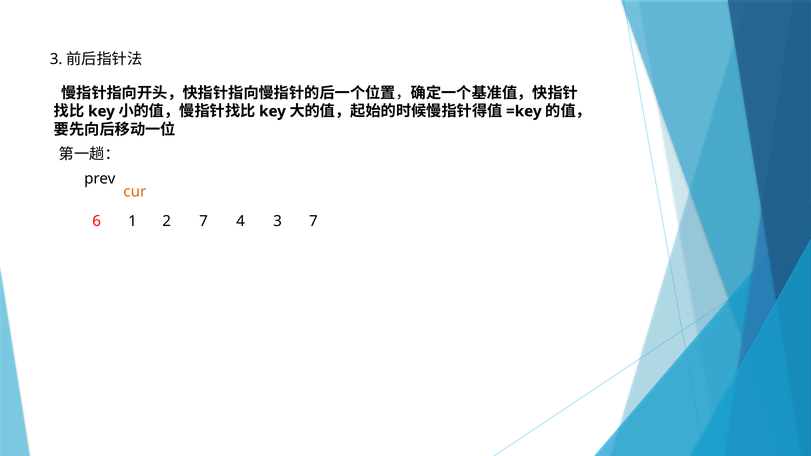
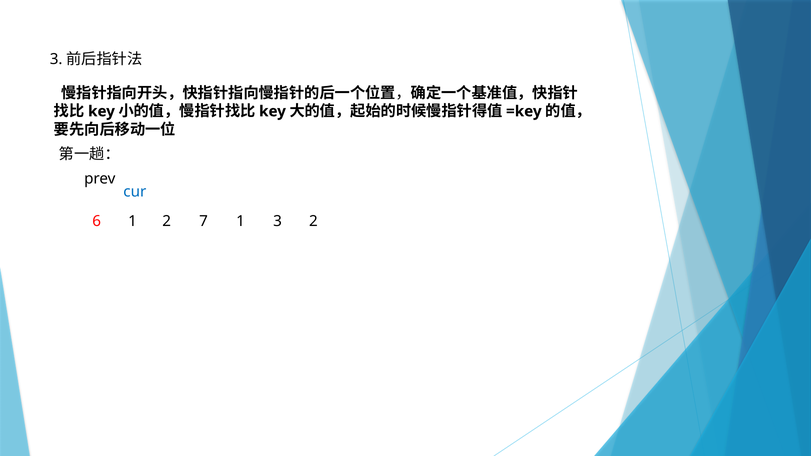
cur colour: orange -> blue (135, 192)
1 4: 4 -> 1 (241, 221)
3 7: 7 -> 2 (313, 221)
